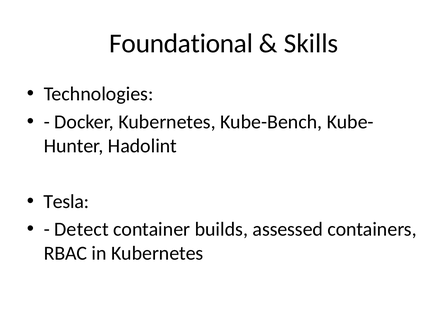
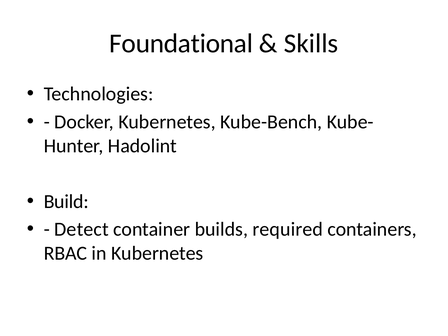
Tesla: Tesla -> Build (66, 202)
assessed: assessed -> required (288, 229)
